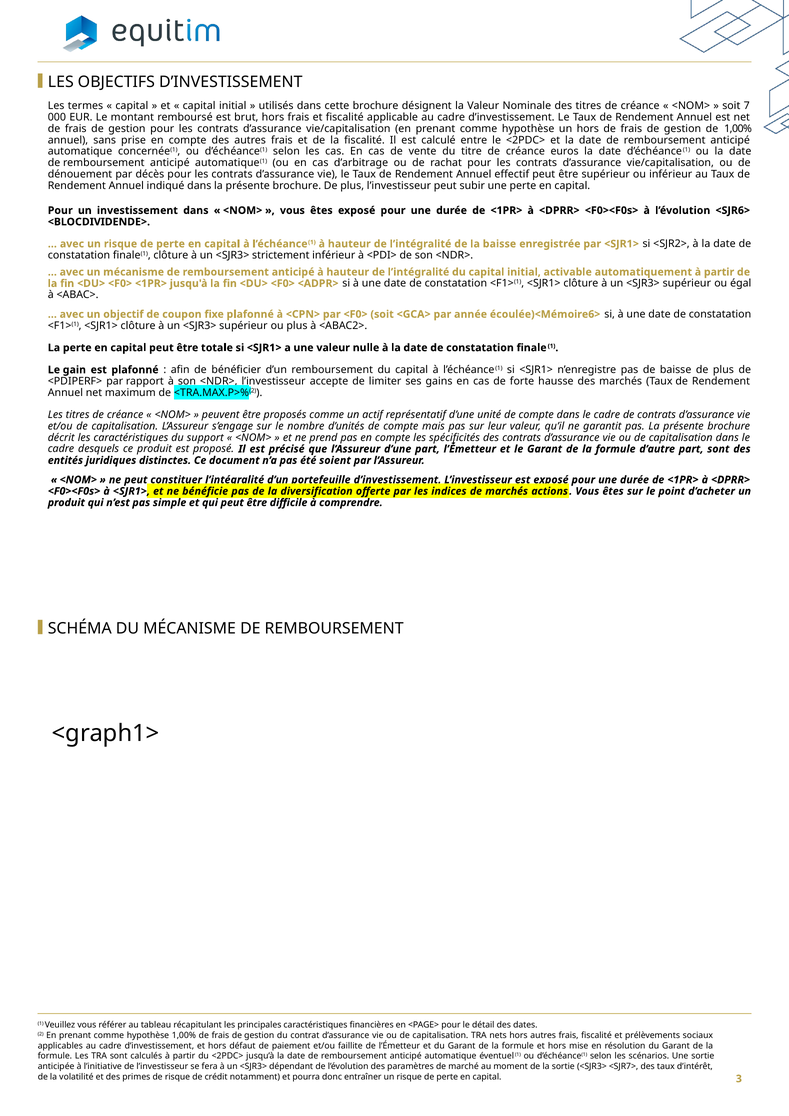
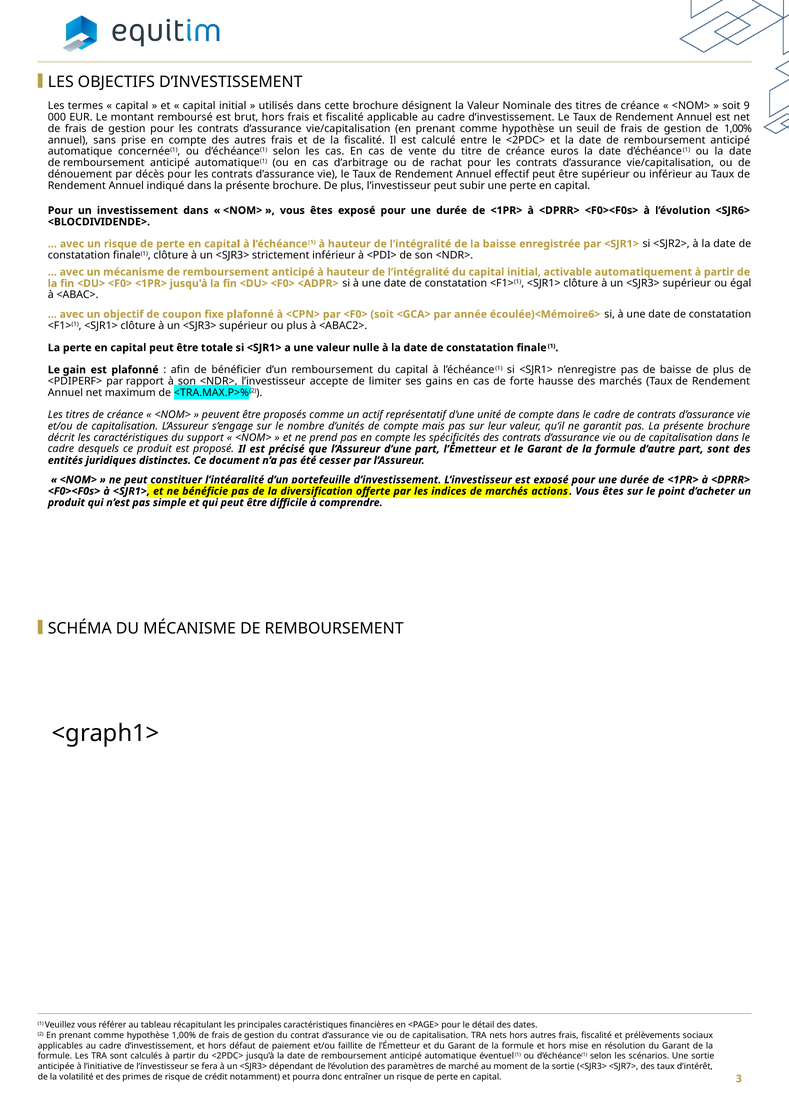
7: 7 -> 9 (747, 106)
un hors: hors -> seuil (588, 129)
soient: soient -> cesser (335, 460)
